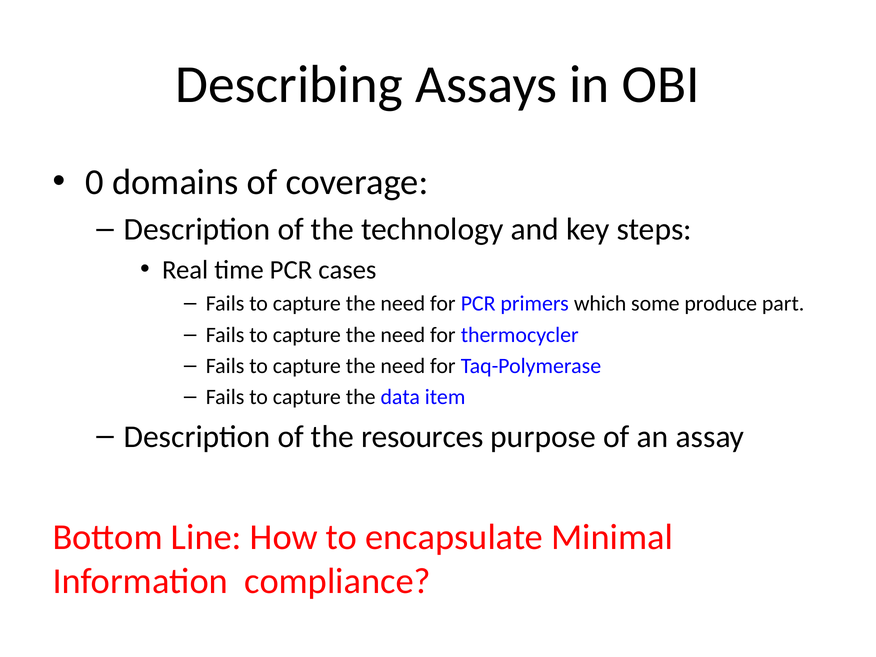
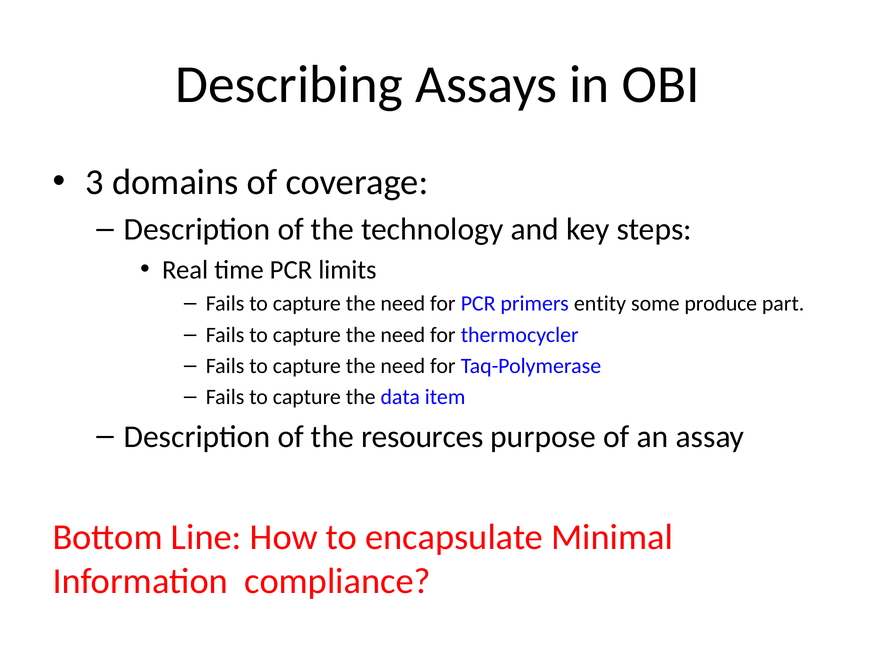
0: 0 -> 3 (95, 182)
cases: cases -> limits (347, 270)
which: which -> entity (600, 304)
